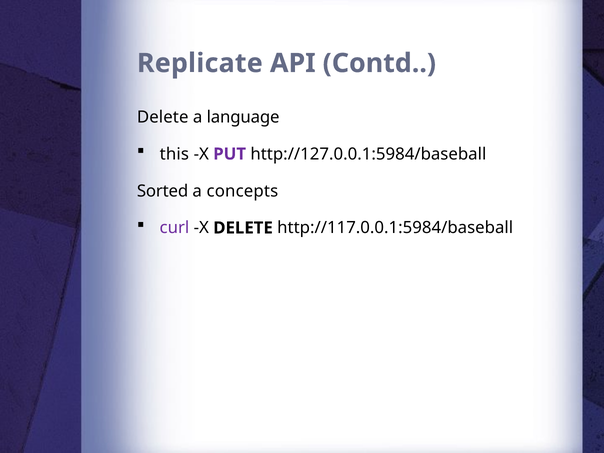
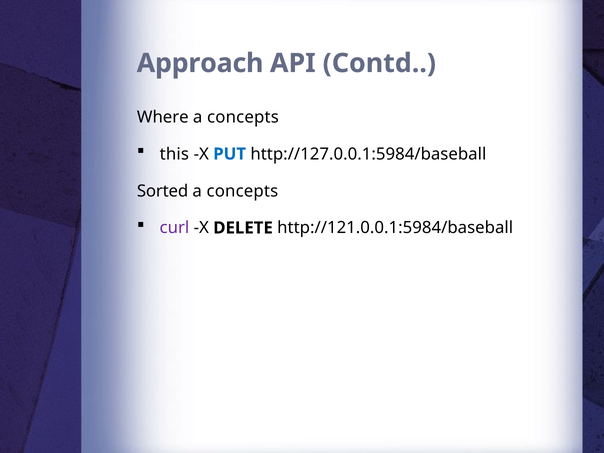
Replicate: Replicate -> Approach (200, 63)
Delete: Delete -> Where (163, 117)
language: language -> concepts (243, 117)
PUT colour: purple -> blue (230, 154)
http://117.0.0.1:5984/baseball: http://117.0.0.1:5984/baseball -> http://121.0.0.1:5984/baseball (395, 228)
